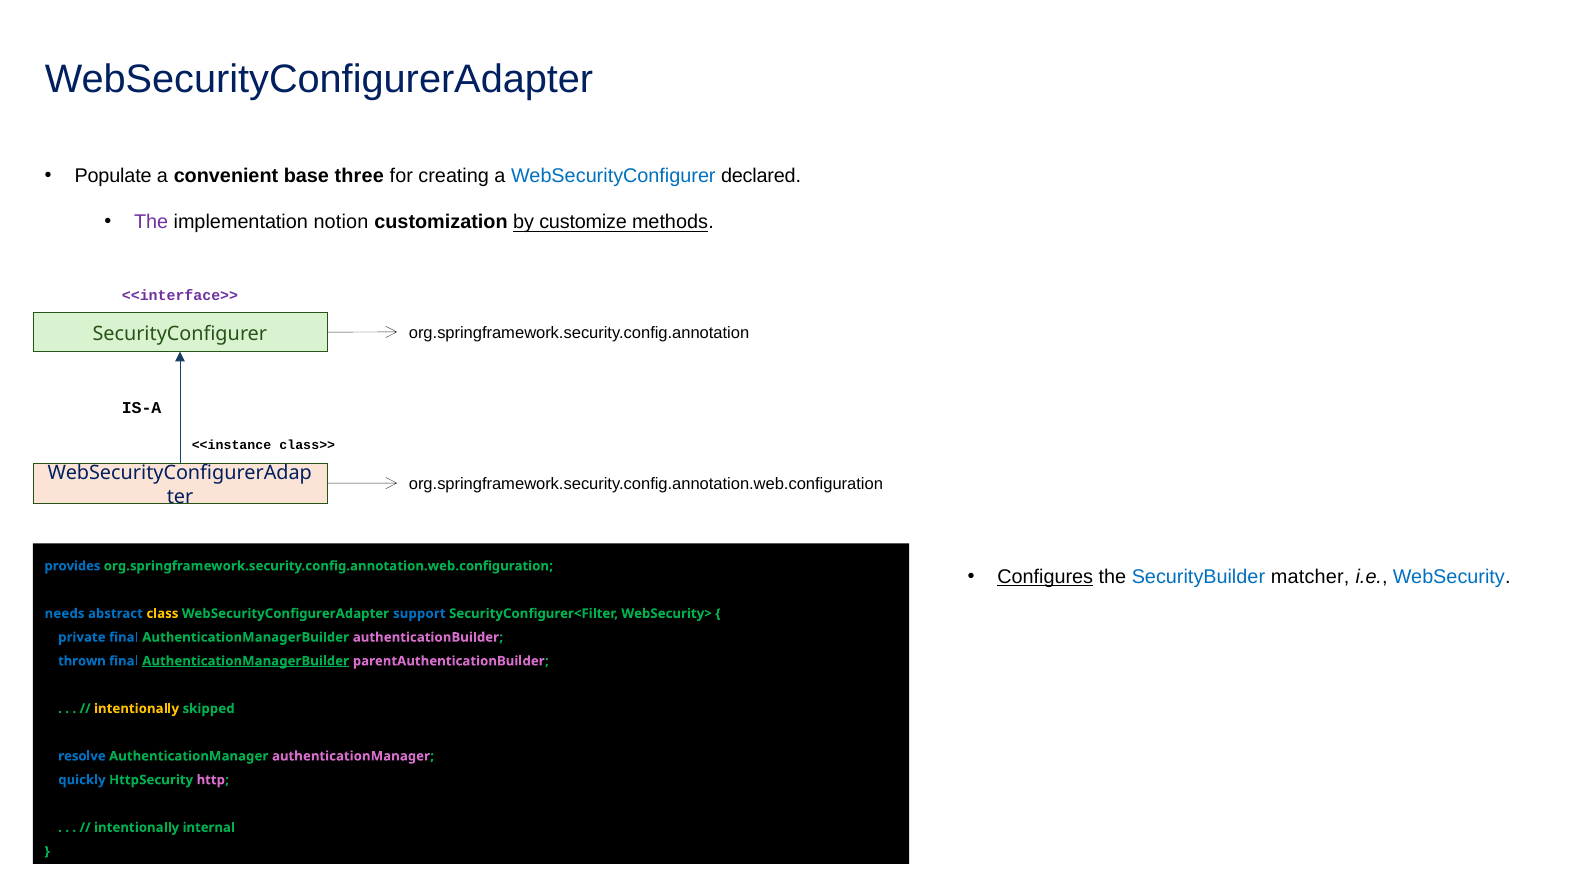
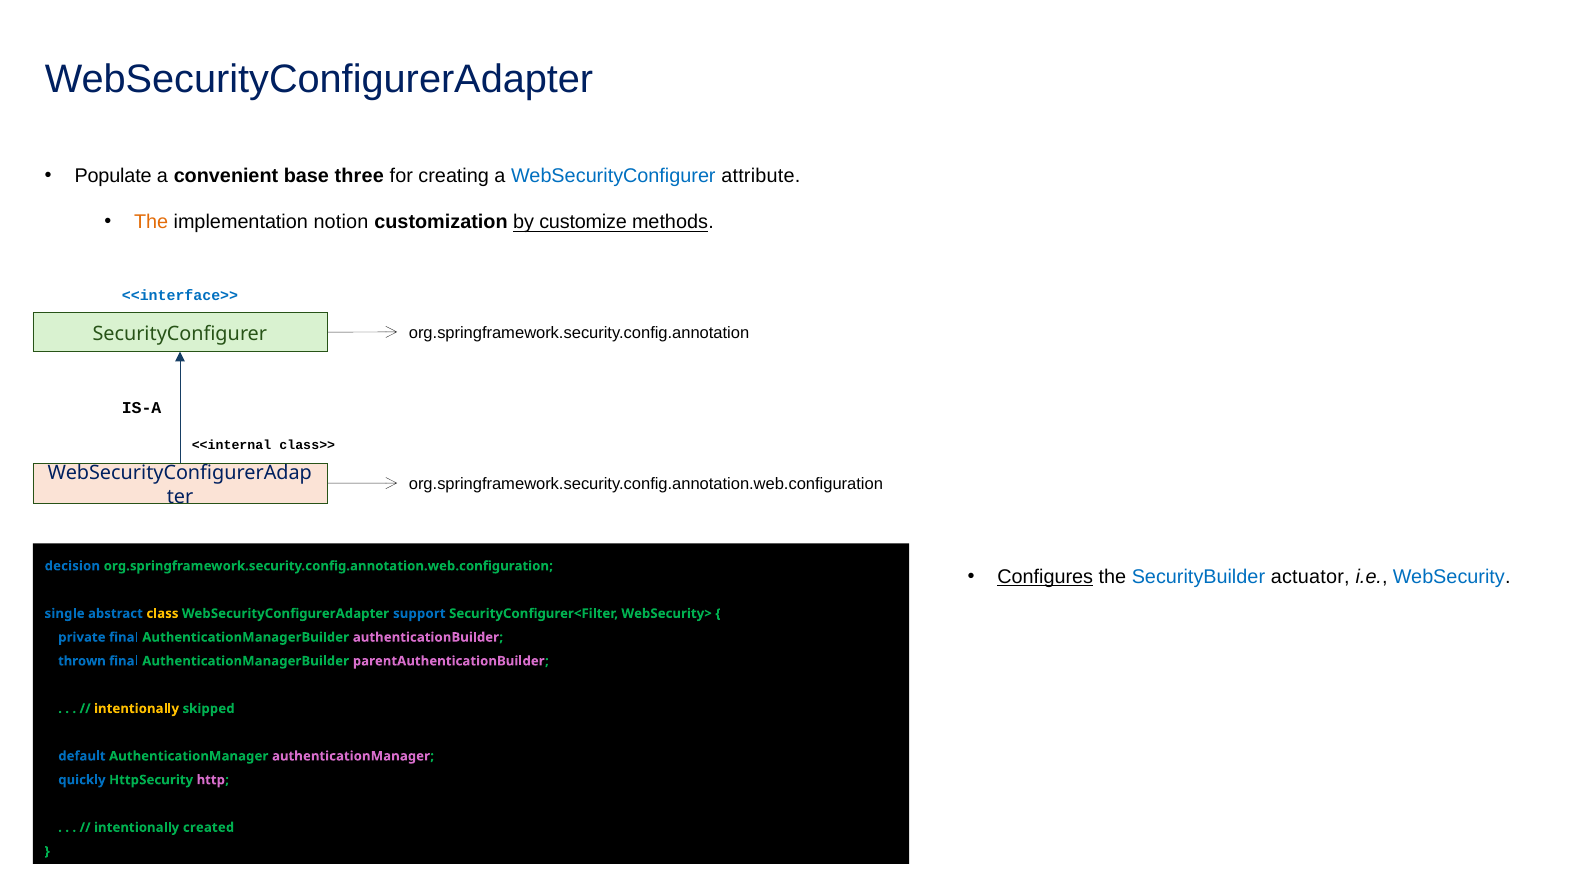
declared: declared -> attribute (761, 176)
The colour: purple -> orange (151, 223)
<<interface>> colour: purple -> blue (180, 296)
<<instance: <<instance -> <<internal (232, 445)
provides: provides -> decision (72, 566)
matcher: matcher -> actuator (1310, 577)
needs: needs -> single (65, 614)
AuthenticationManagerBuilder underline: present -> none (246, 661)
resolve: resolve -> default (82, 756)
internal: internal -> created (209, 828)
